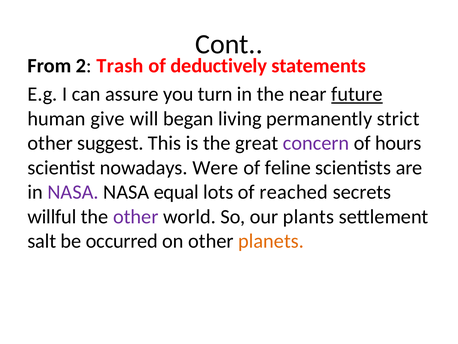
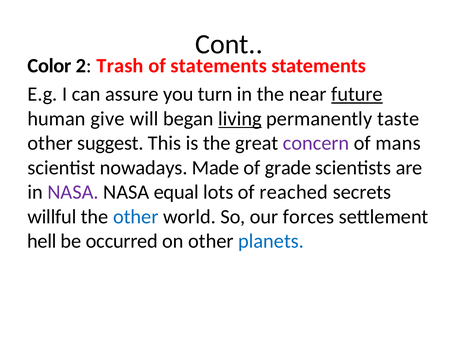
From: From -> Color (49, 66)
of deductively: deductively -> statements (219, 66)
living underline: none -> present (240, 119)
strict: strict -> taste (398, 119)
hours: hours -> mans (398, 143)
Were: Were -> Made (216, 167)
feline: feline -> grade (288, 167)
other colour: purple -> blue (136, 216)
plants: plants -> forces (309, 216)
salt: salt -> hell (42, 241)
planets colour: orange -> blue (271, 241)
